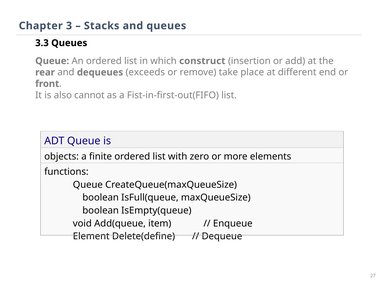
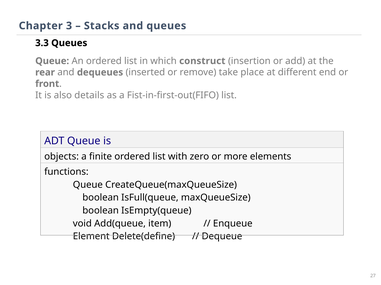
exceeds: exceeds -> inserted (145, 73)
cannot: cannot -> details (89, 95)
